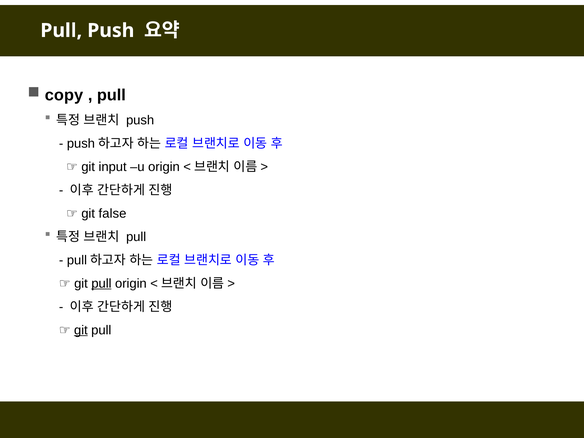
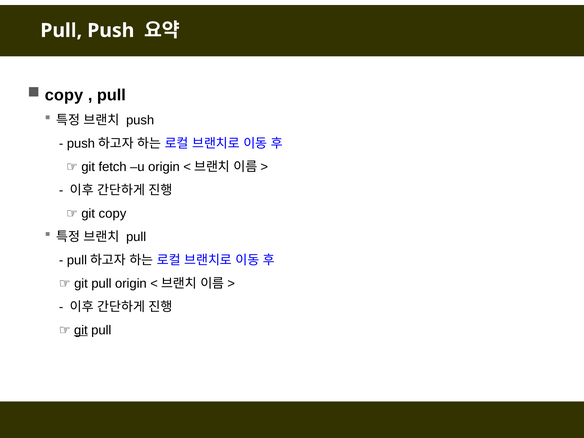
input: input -> fetch (113, 167)
git false: false -> copy (113, 214)
pull underline: present -> none (101, 284)
